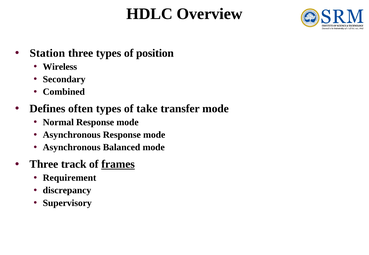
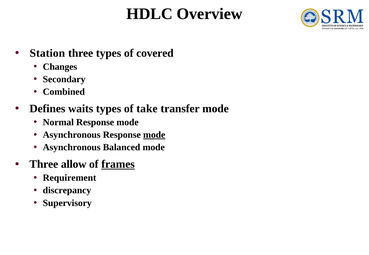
position: position -> covered (155, 53)
Wireless: Wireless -> Changes (60, 67)
often: often -> waits (81, 109)
mode underline: none -> present (154, 135)
track: track -> allow (74, 165)
